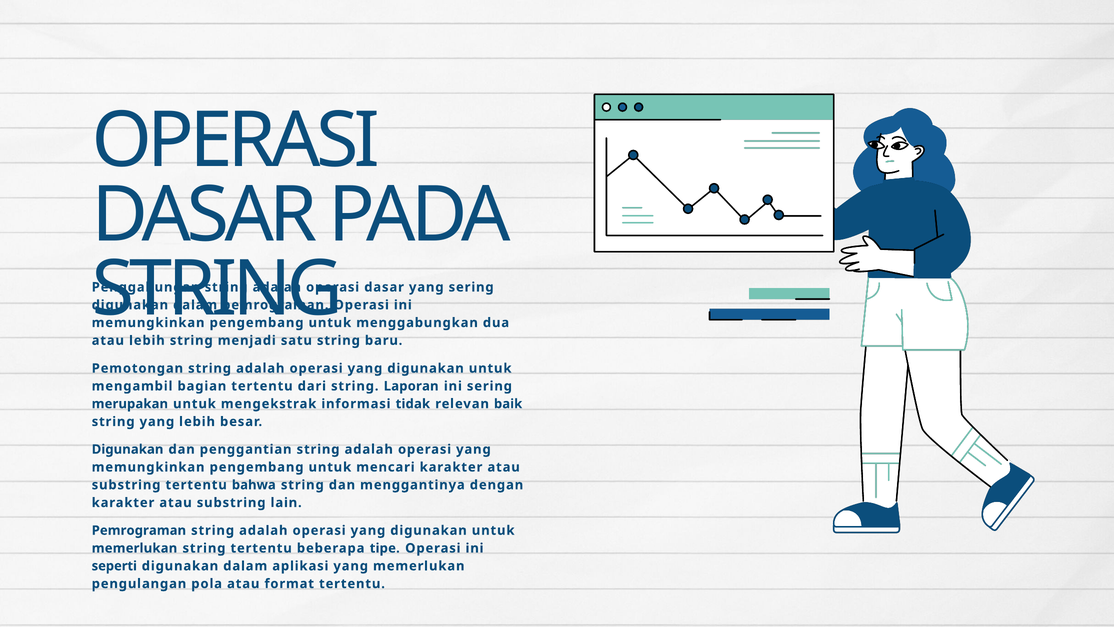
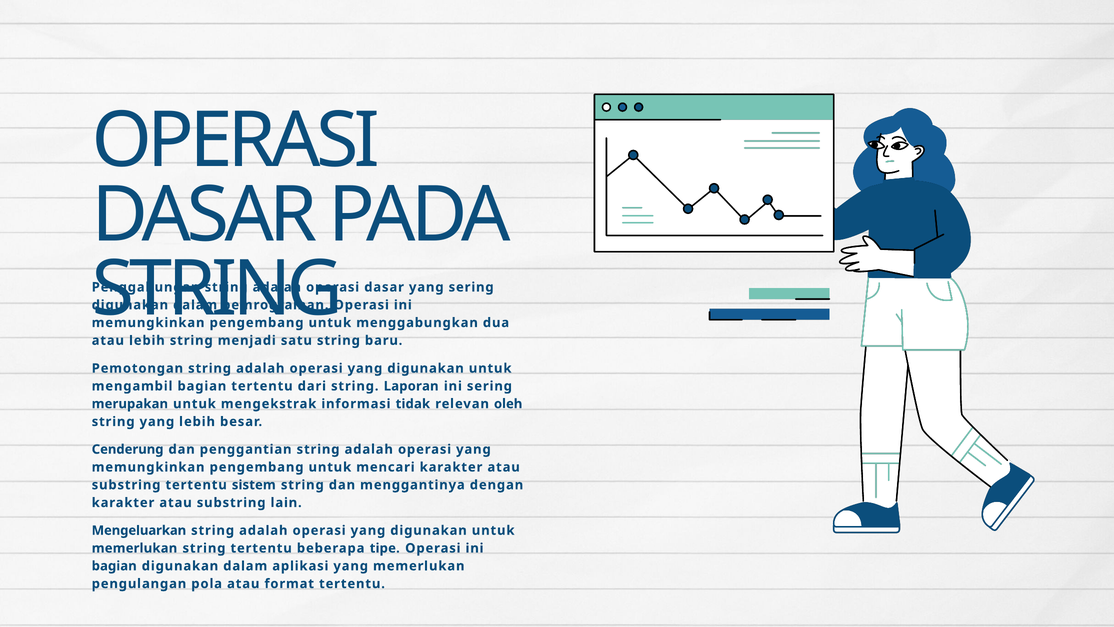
baik: baik -> oleh (508, 404)
Digunakan: Digunakan -> Cenderung (128, 449)
bahwa: bahwa -> sistem (254, 485)
Pemrograman: Pemrograman -> Mengeluarkan (139, 530)
seperti: seperti -> bagian (114, 566)
